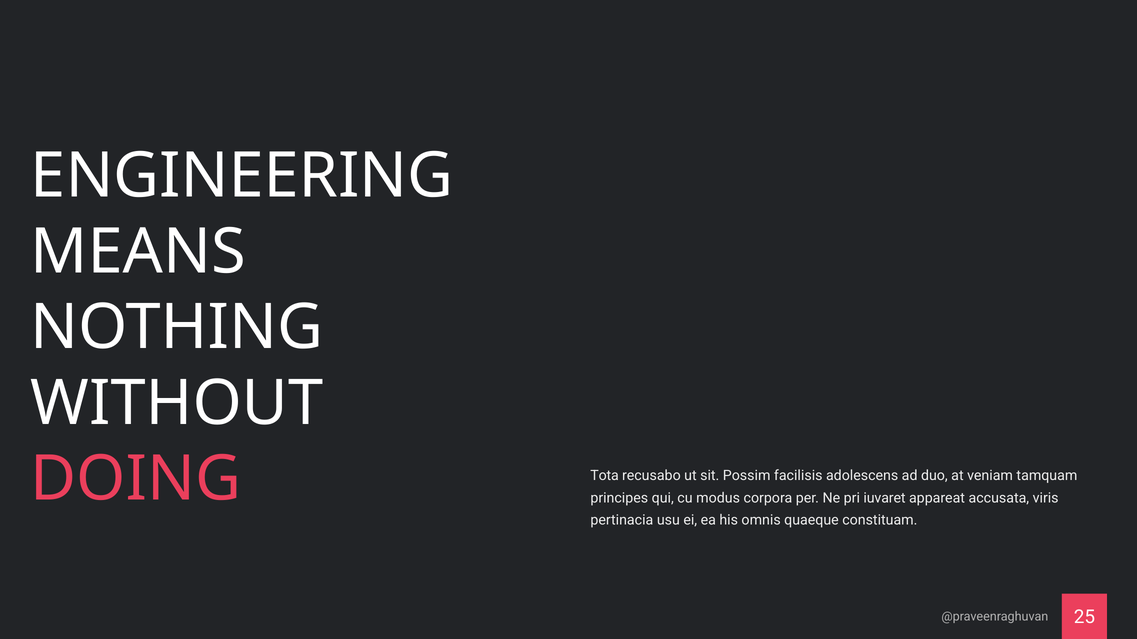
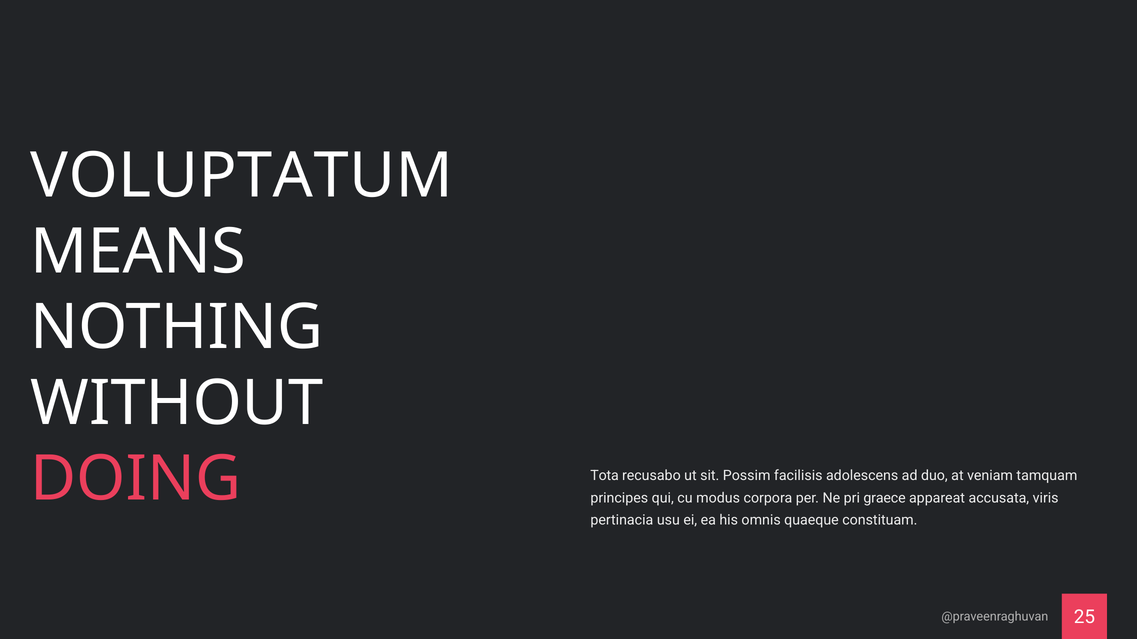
ENGINEERING: ENGINEERING -> VOLUPTATUM (242, 176)
iuvaret: iuvaret -> graece (885, 498)
